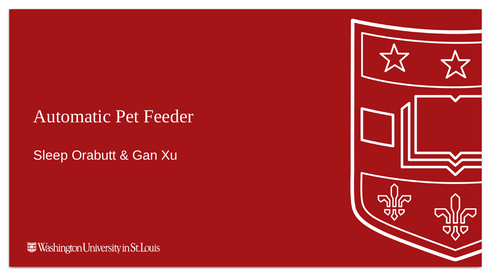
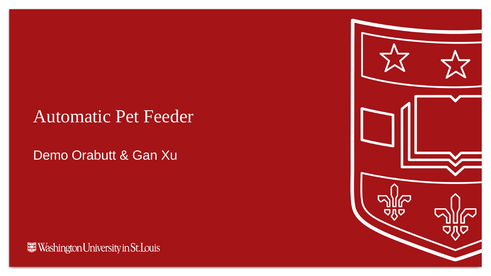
Sleep: Sleep -> Demo (51, 156)
